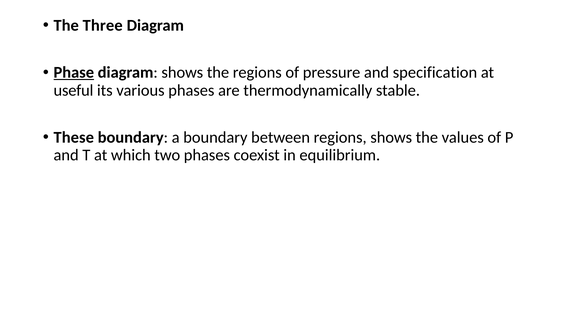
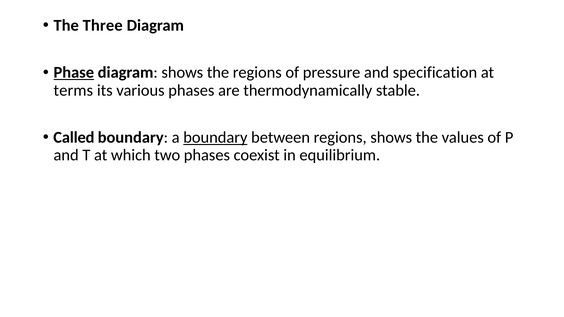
useful: useful -> terms (73, 90)
These: These -> Called (74, 138)
boundary underline: none -> present (215, 138)
